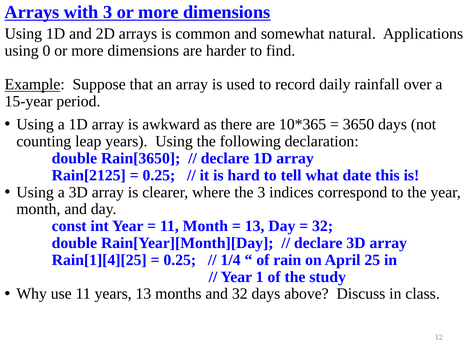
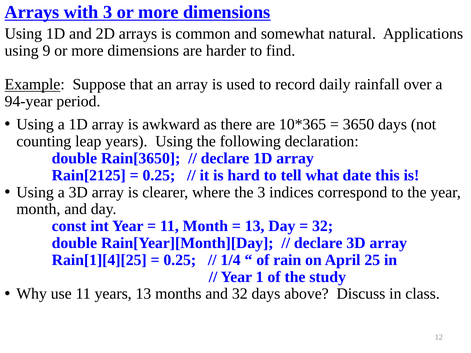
0: 0 -> 9 (46, 51)
15-year: 15-year -> 94-year (29, 101)
